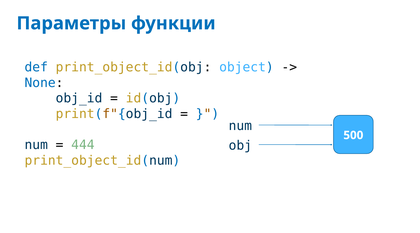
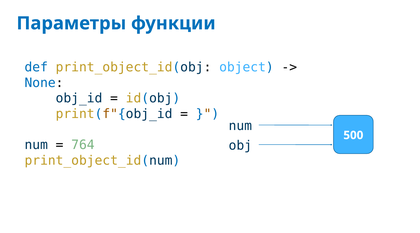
444: 444 -> 764 (83, 145)
